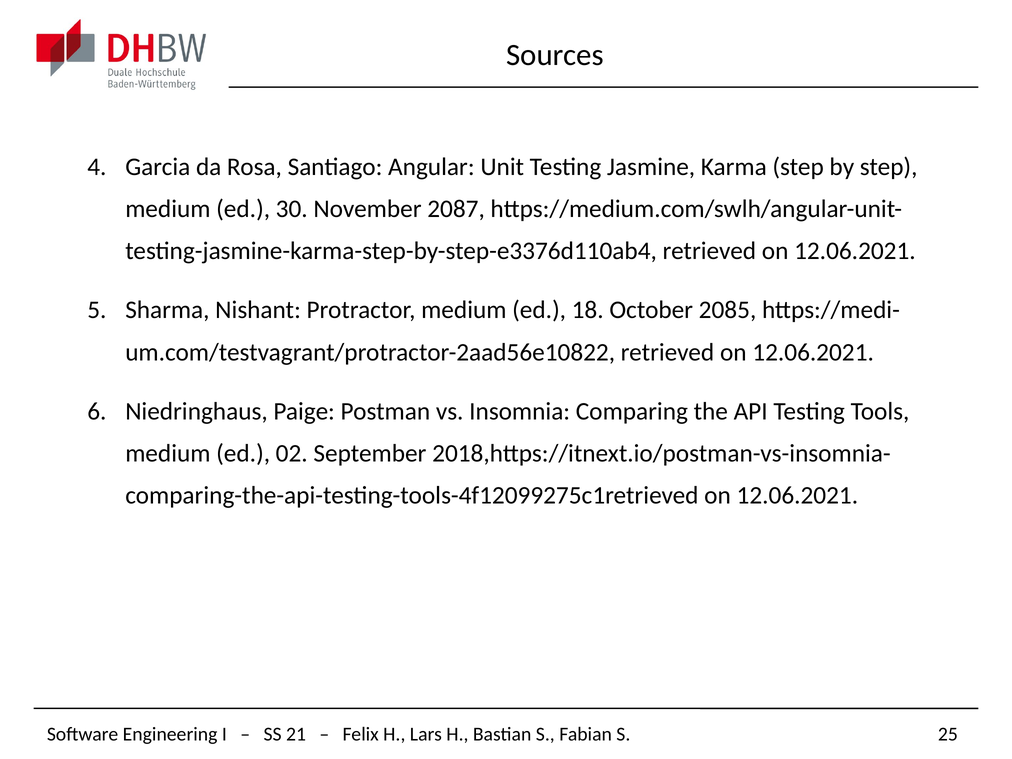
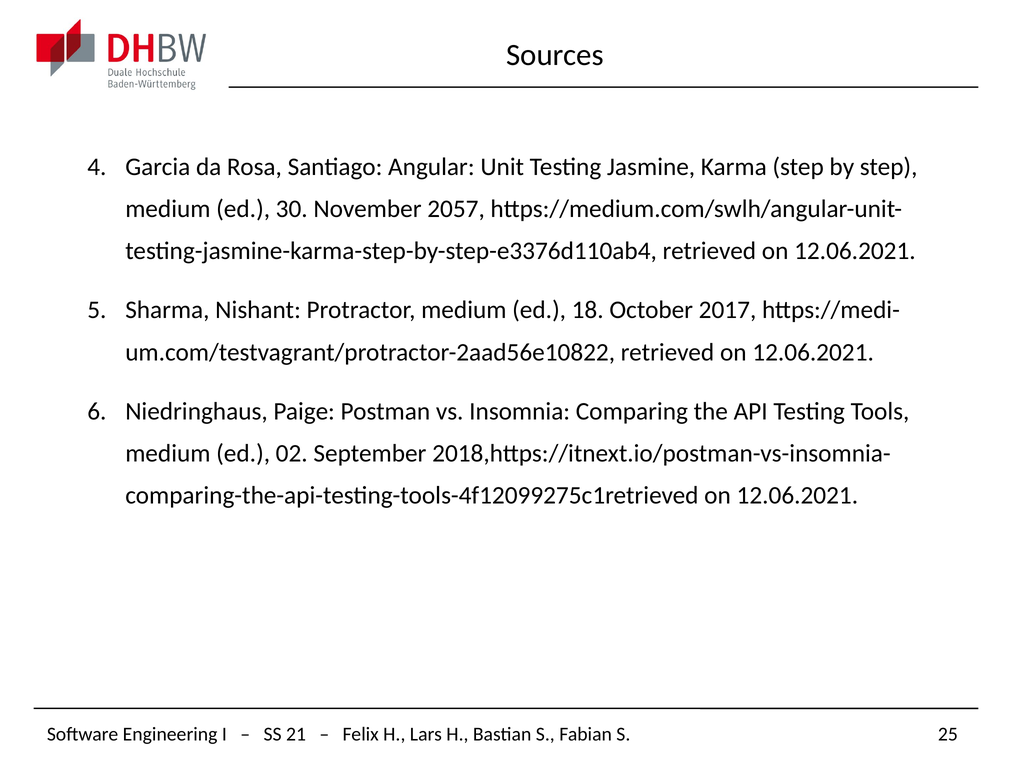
2087: 2087 -> 2057 (456, 209)
2085: 2085 -> 2017 (728, 310)
